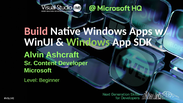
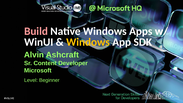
Windows colour: light green -> yellow (88, 42)
